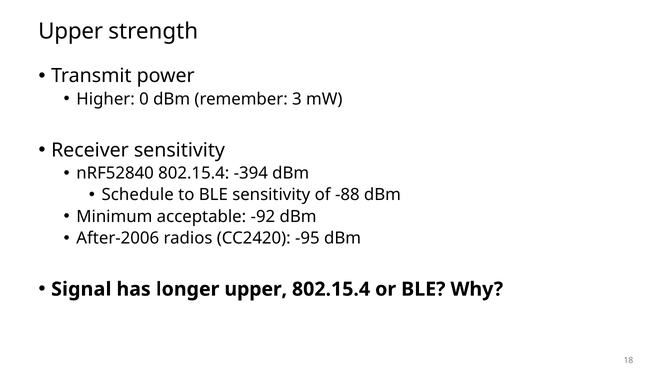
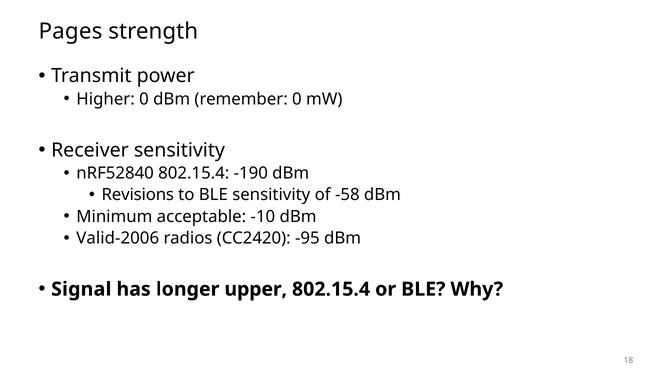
Upper: Upper -> Pages (70, 31)
remember 3: 3 -> 0 (297, 99)
-394: -394 -> -190 (251, 173)
Schedule: Schedule -> Revisions (138, 195)
-88: -88 -> -58 (347, 195)
-92: -92 -> -10 (263, 217)
After-2006: After-2006 -> Valid-2006 (118, 238)
